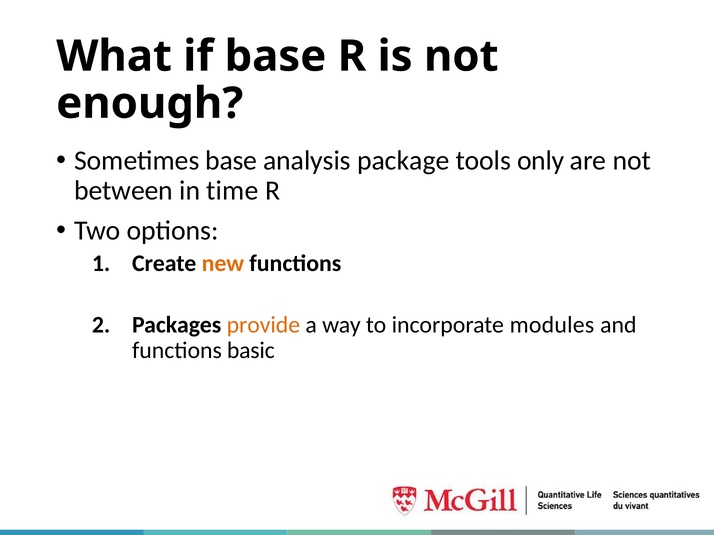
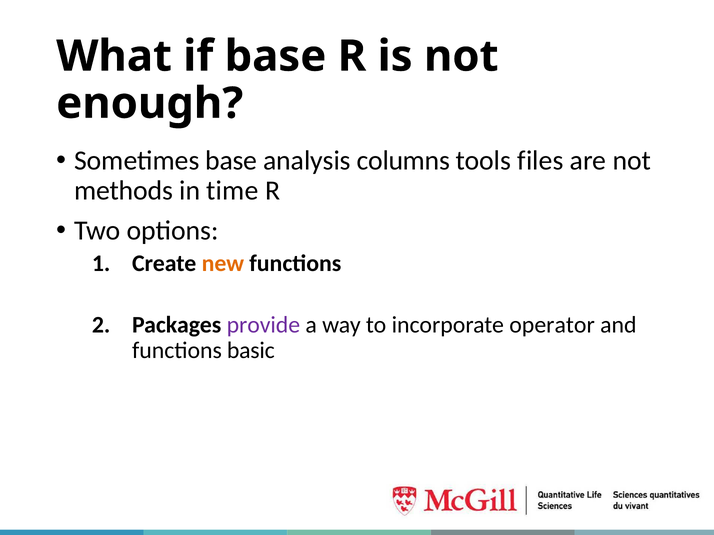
package: package -> columns (403, 161)
only: only -> files (541, 161)
between: between -> methods (124, 191)
provide colour: orange -> purple (263, 325)
modules: modules -> operator (552, 325)
